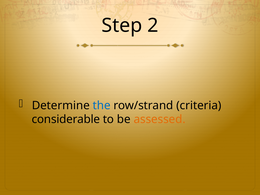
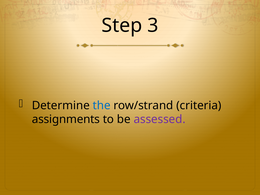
2: 2 -> 3 (153, 25)
considerable: considerable -> assignments (66, 119)
assessed colour: orange -> purple (160, 119)
